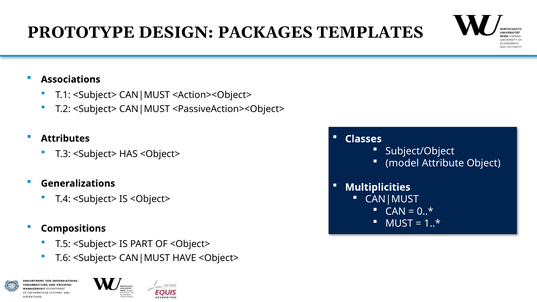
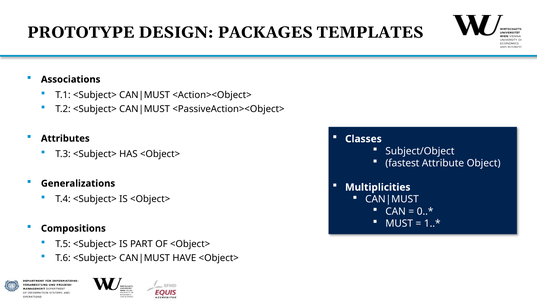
model: model -> fastest (402, 163)
